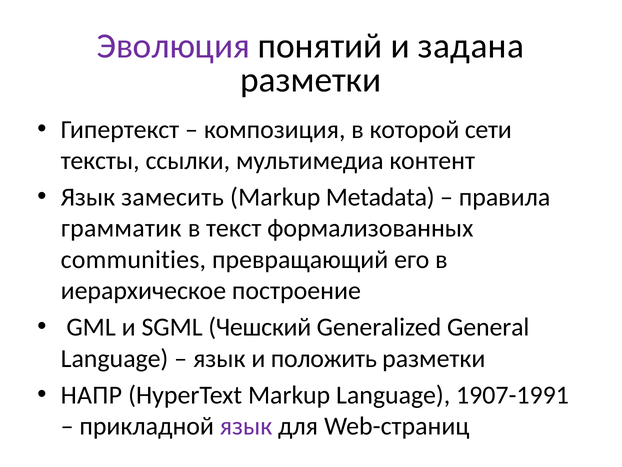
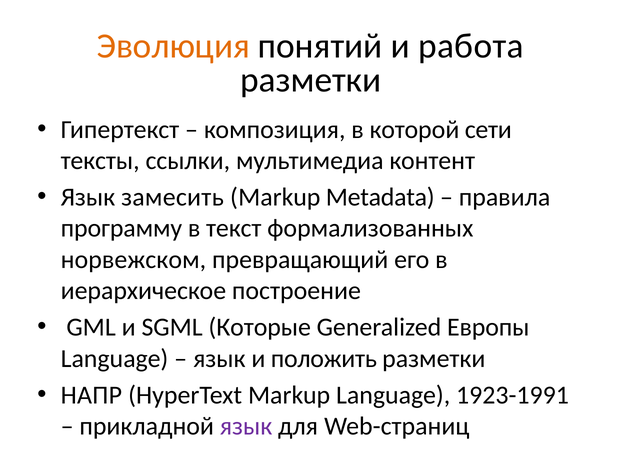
Эволюция colour: purple -> orange (173, 46)
задана: задана -> работа (471, 46)
грамматик: грамматик -> программу (121, 228)
communities: communities -> норвежском (133, 259)
Чешский: Чешский -> Которые (260, 327)
General: General -> Европы (488, 327)
1907-1991: 1907-1991 -> 1923-1991 (512, 395)
